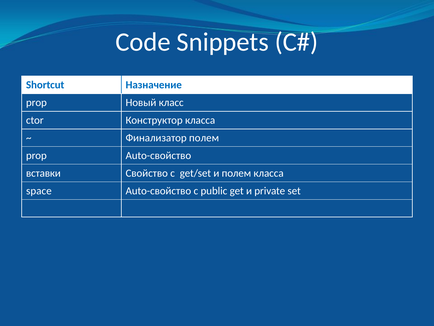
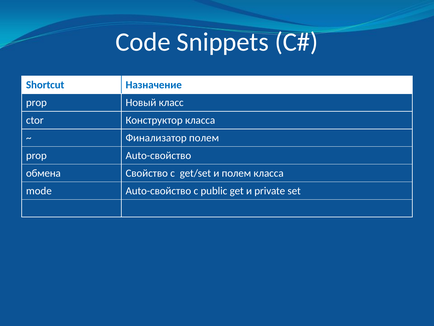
вставки: вставки -> обмена (43, 173)
space: space -> mode (39, 190)
